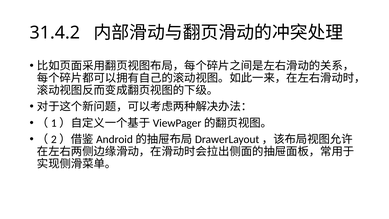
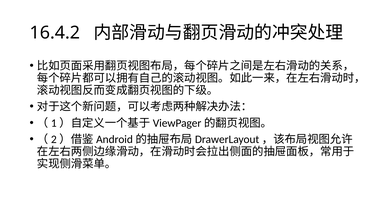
31.4.2: 31.4.2 -> 16.4.2 (55, 33)
